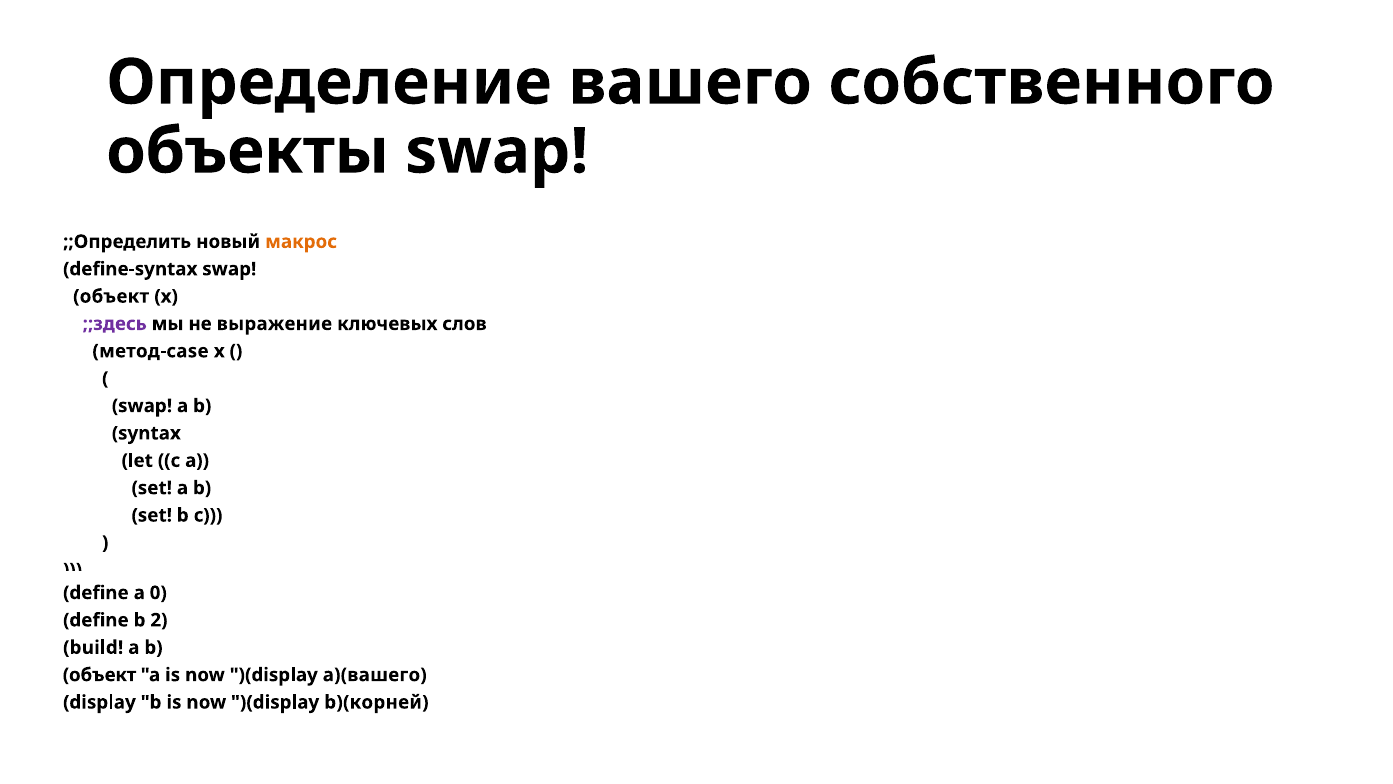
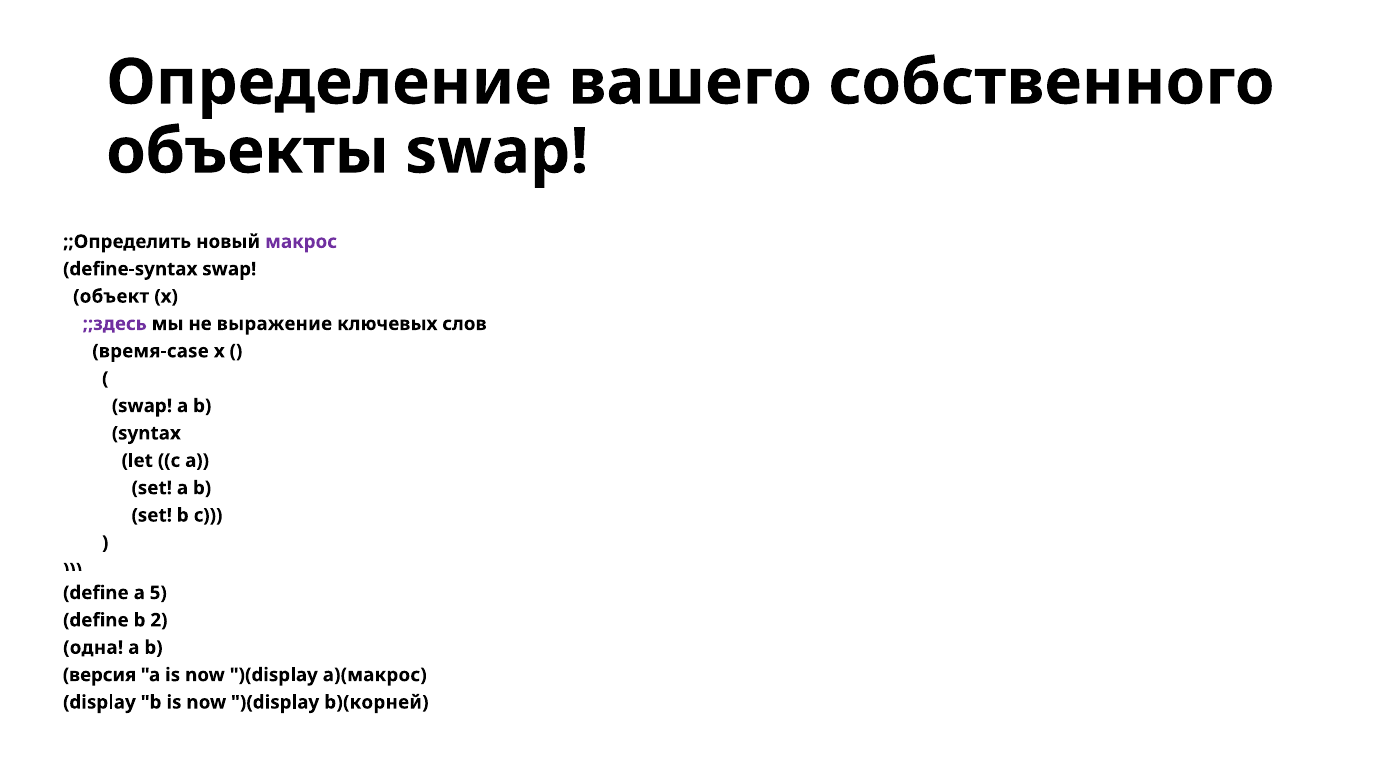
макрос colour: orange -> purple (301, 242)
метод-case: метод-case -> время-case (151, 351)
0: 0 -> 5 (158, 593)
build: build -> одна (93, 647)
объект: объект -> версия (100, 675)
a)(вашего: a)(вашего -> a)(макрос (375, 675)
